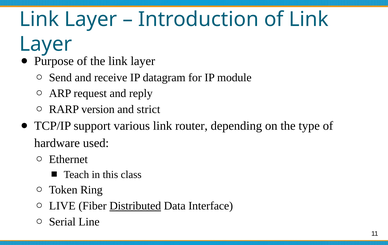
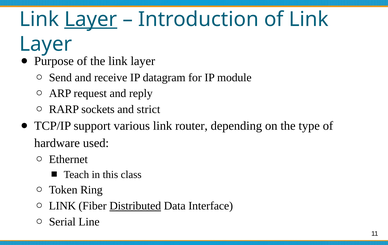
Layer underline: none -> present (91, 19)
version: version -> sockets (98, 109)
LIVE: LIVE -> LINK (62, 205)
